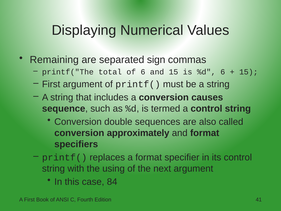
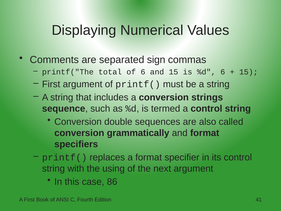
Remaining: Remaining -> Comments (54, 60)
causes: causes -> strings (207, 97)
approximately: approximately -> grammatically (138, 133)
84: 84 -> 86 (112, 182)
